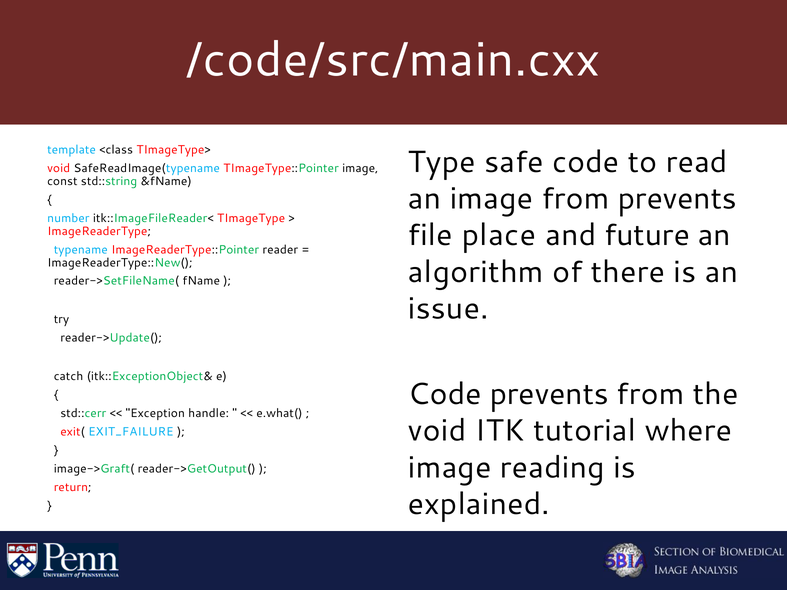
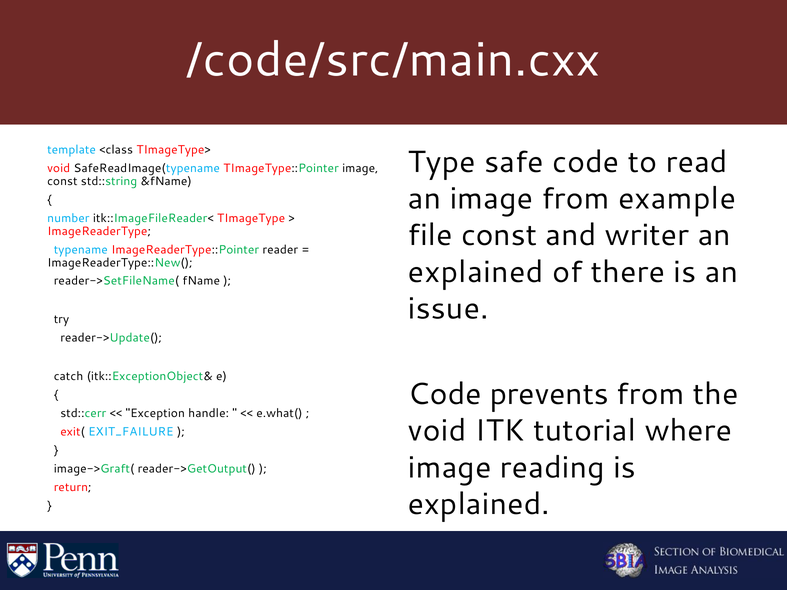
from prevents: prevents -> example (677, 199)
file place: place -> const (499, 235)
future: future -> writer (647, 235)
algorithm: algorithm -> explained (476, 272)
